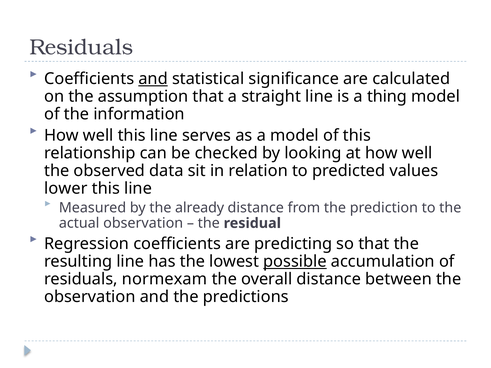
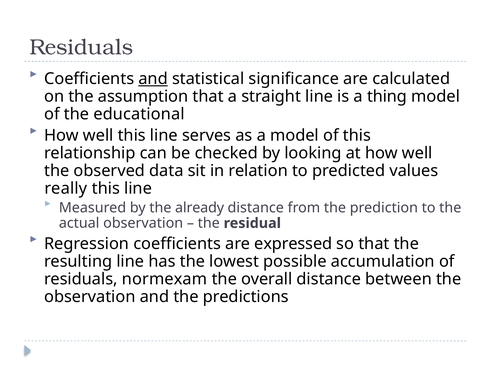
information: information -> educational (139, 114)
lower: lower -> really (66, 189)
predicting: predicting -> expressed (293, 244)
possible underline: present -> none (295, 262)
